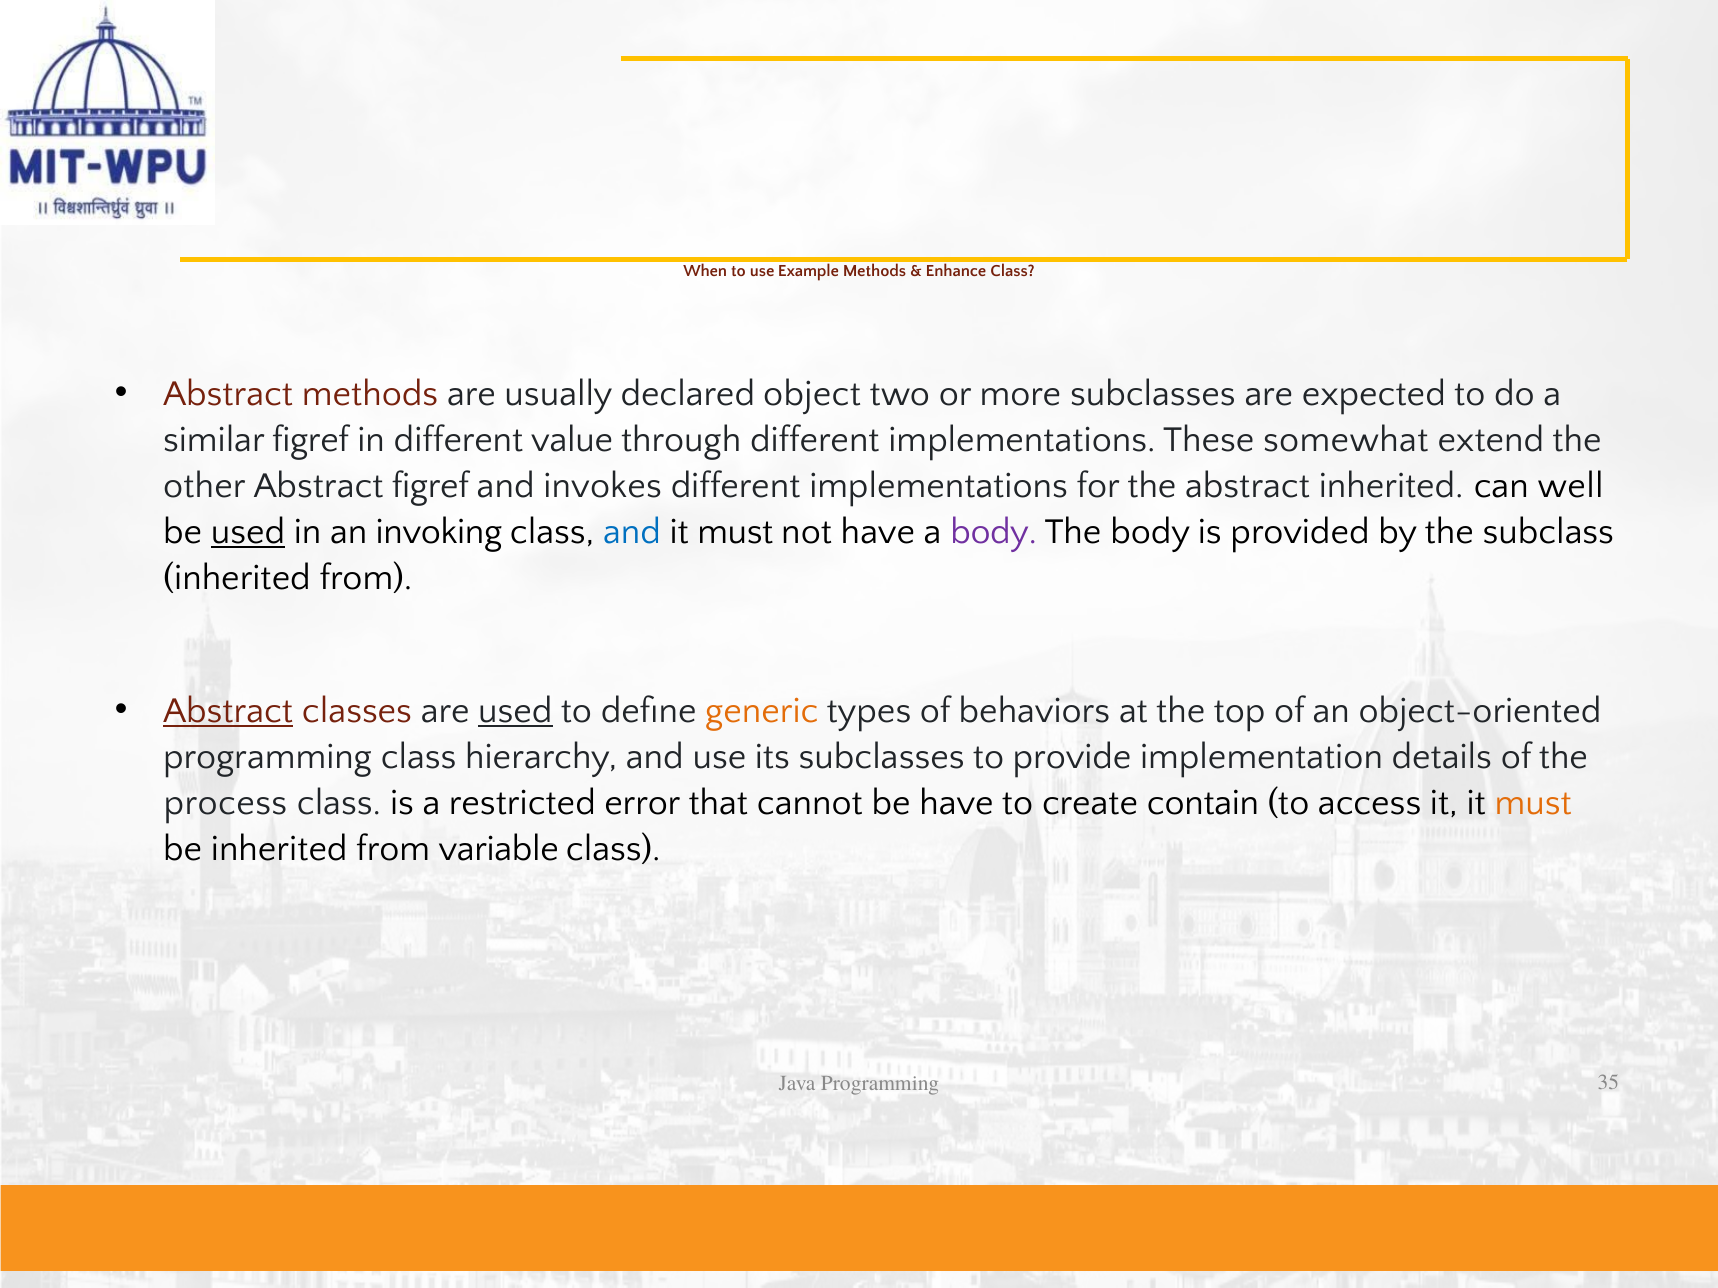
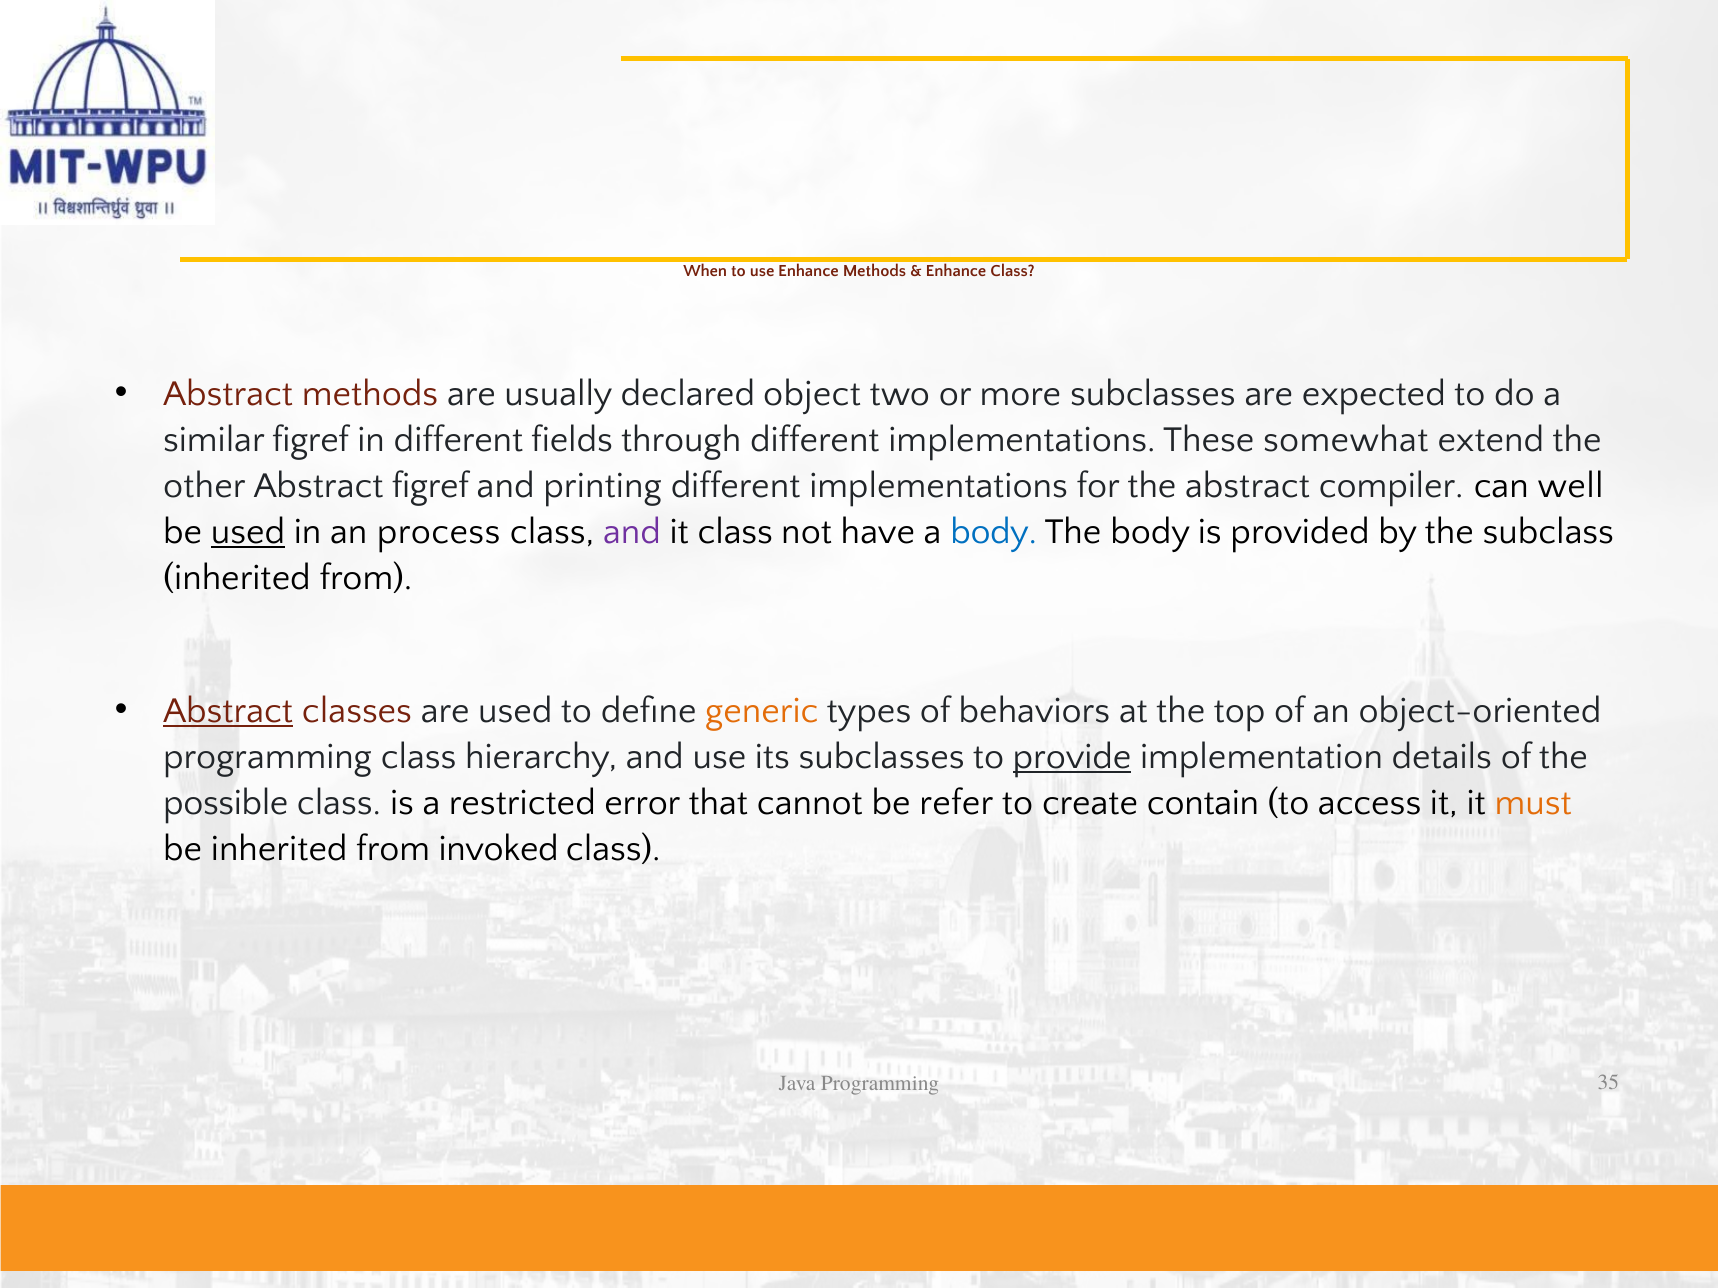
use Example: Example -> Enhance (808, 271)
value: value -> fields (572, 440)
invokes: invokes -> printing (603, 486)
abstract inherited: inherited -> compiler (1391, 486)
invoking: invoking -> process (439, 532)
and colour: blue -> purple (632, 532)
must: must -> class (735, 532)
body colour: purple -> blue (994, 532)
used underline: present -> none (515, 711)
provide underline: none -> present (1072, 757)
process: process -> possible (226, 803)
be have: have -> refer (956, 803)
variable: variable -> invoked (499, 849)
